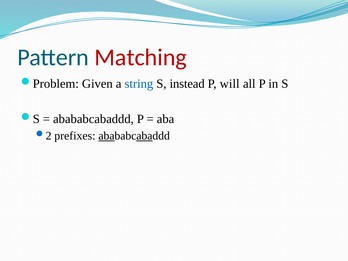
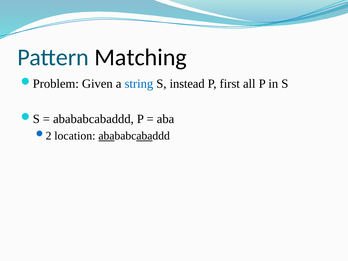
Matching colour: red -> black (141, 57)
will: will -> first (230, 84)
prefixes: prefixes -> location (75, 136)
